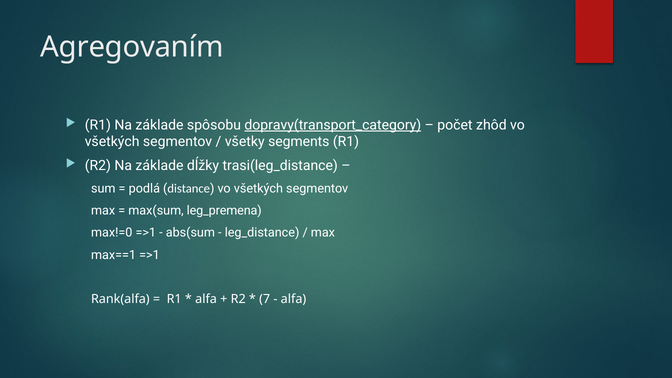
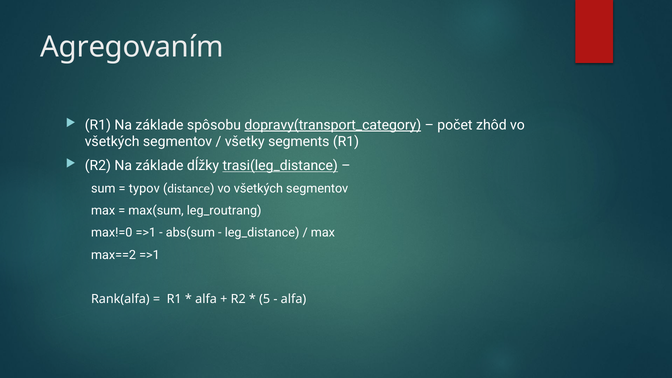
trasi(leg_distance underline: none -> present (280, 166)
podlá: podlá -> typov (144, 189)
leg_premena: leg_premena -> leg_routrang (224, 211)
max==1: max==1 -> max==2 (114, 255)
7: 7 -> 5 (265, 299)
